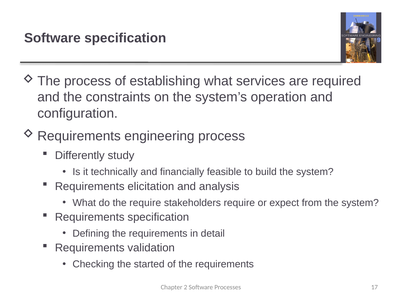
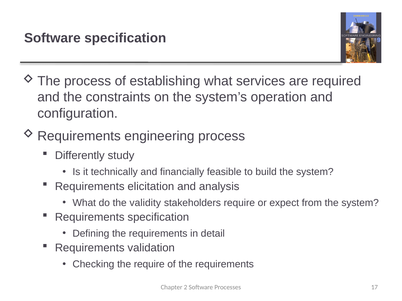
the require: require -> validity (145, 203)
the started: started -> require (149, 265)
